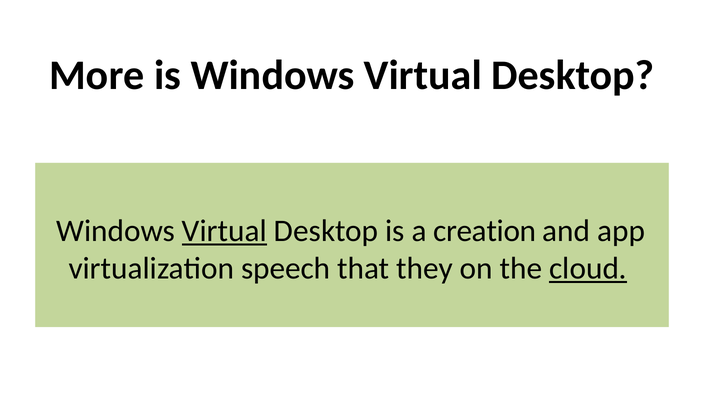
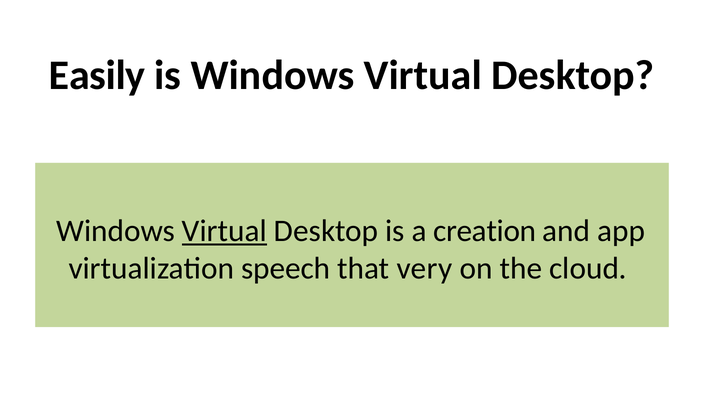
More: More -> Easily (97, 76)
they: they -> very (424, 269)
cloud underline: present -> none (588, 269)
